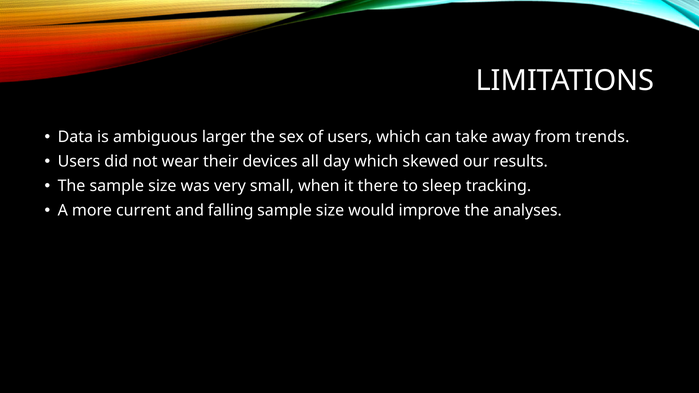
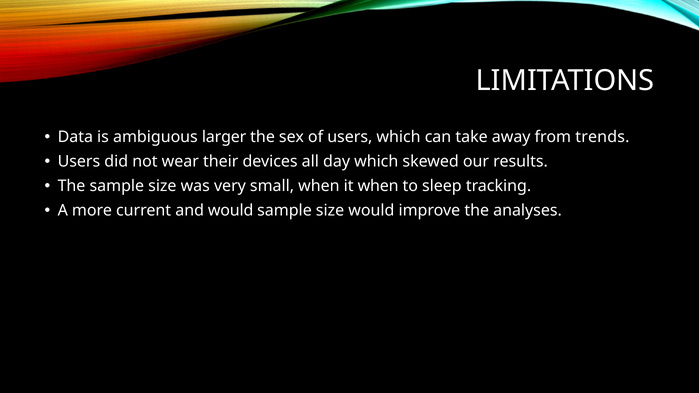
it there: there -> when (378, 186)
and falling: falling -> would (231, 211)
